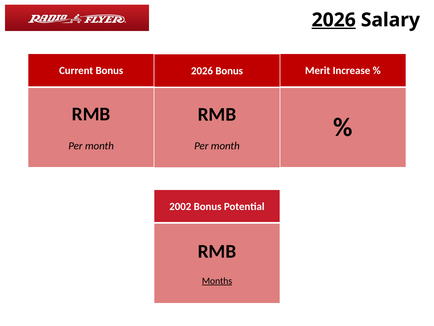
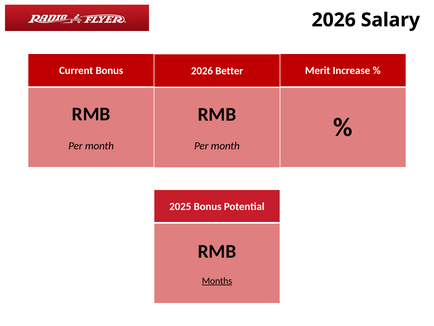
2026 underline: present -> none (334, 20)
2026 Bonus: Bonus -> Better (229, 71)
2002: 2002 -> 2025 (180, 206)
